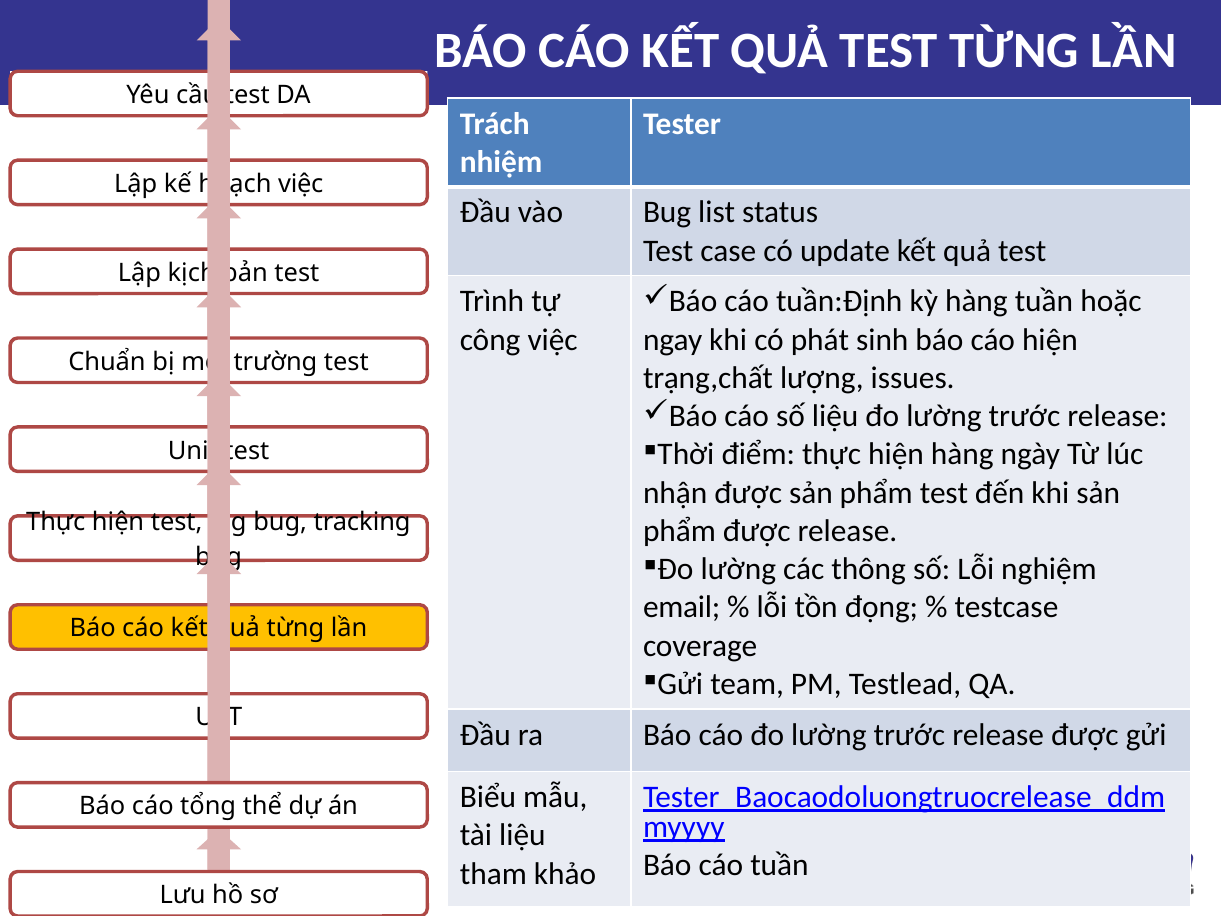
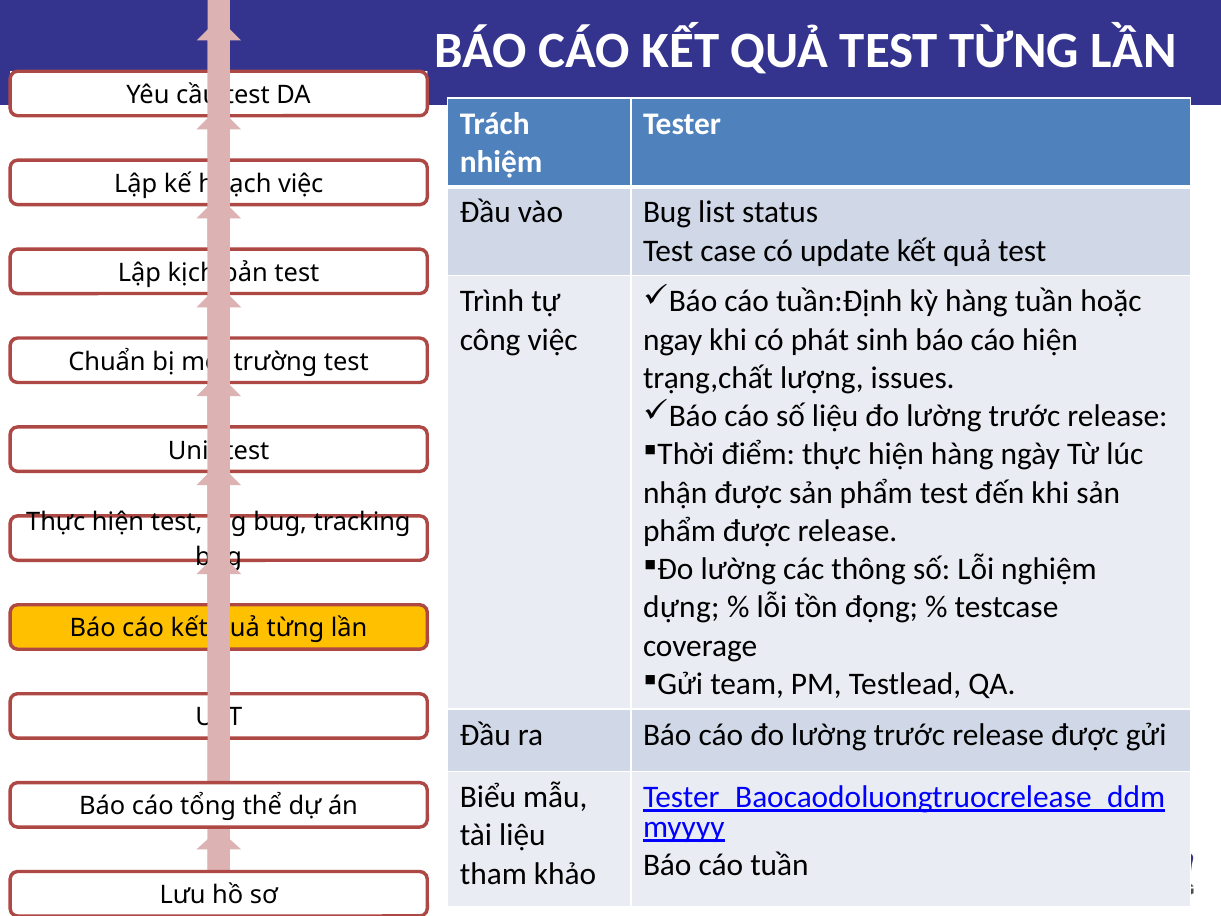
email: email -> dựng (681, 607)
